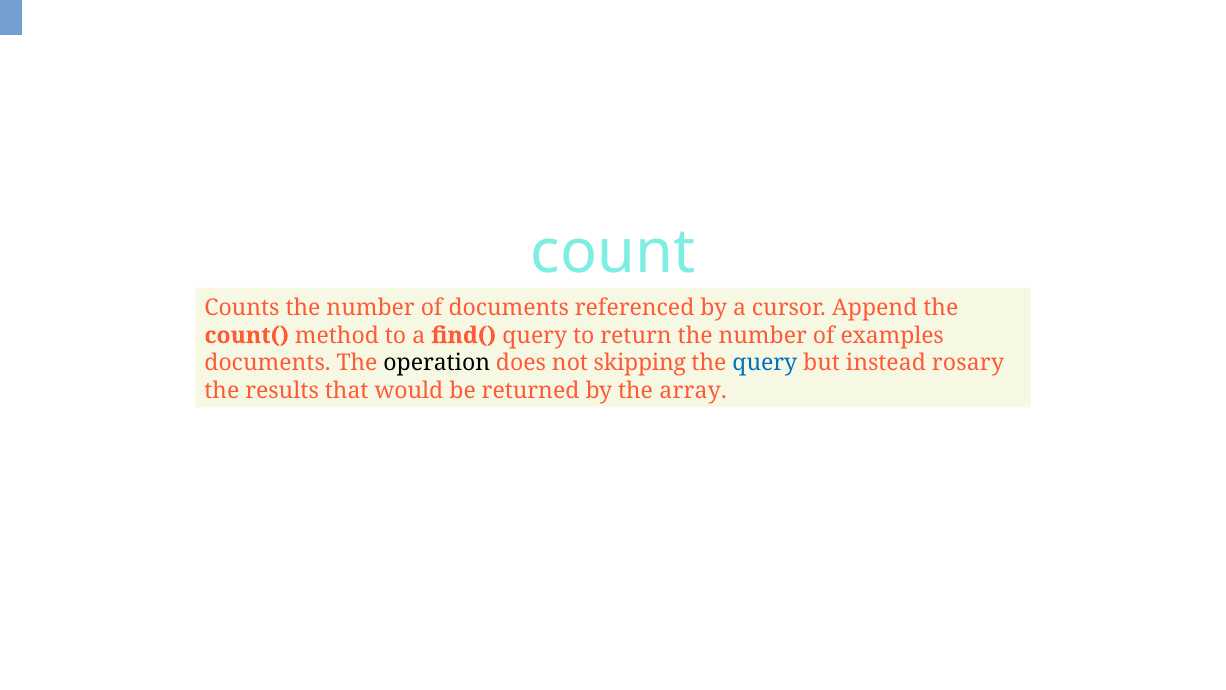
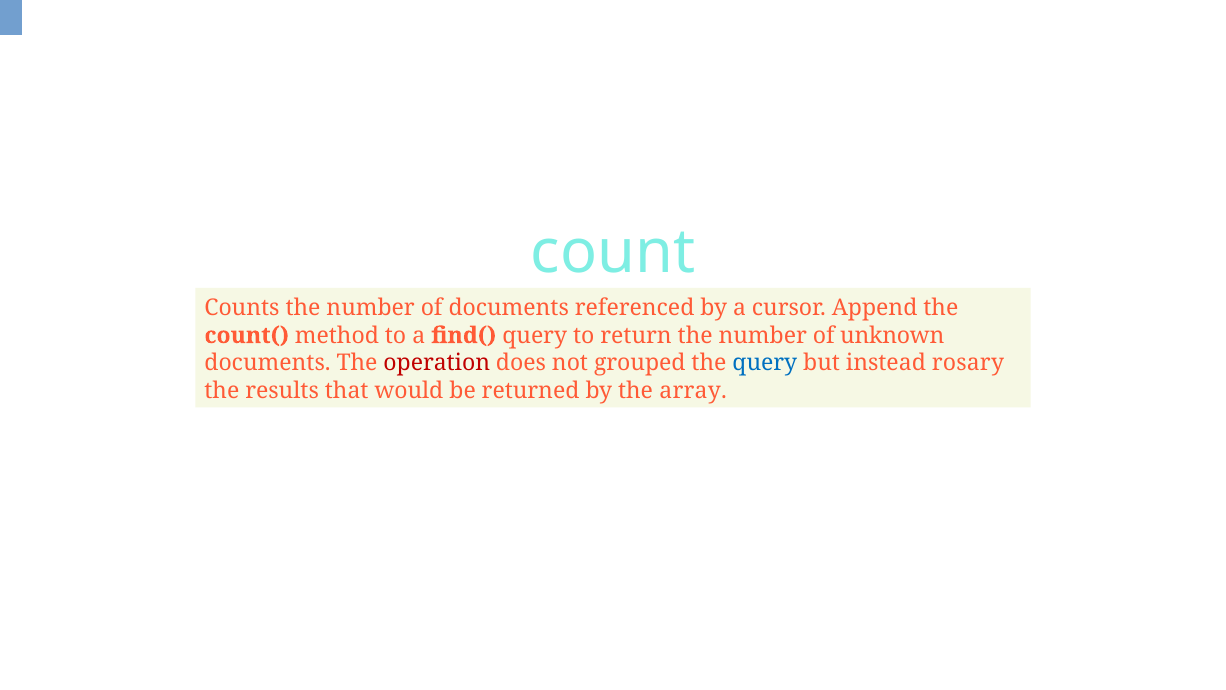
examples: examples -> unknown (892, 335)
operation colour: black -> red (437, 363)
skipping: skipping -> grouped (640, 363)
